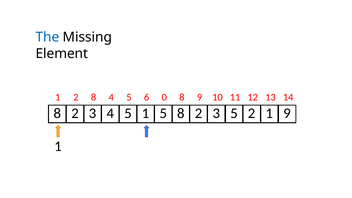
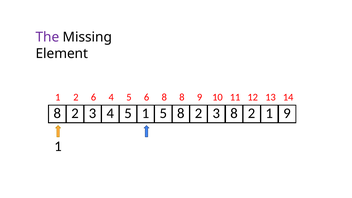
The colour: blue -> purple (47, 37)
2 8: 8 -> 6 (94, 97)
6 0: 0 -> 8 (164, 97)
3 5: 5 -> 8 (234, 113)
